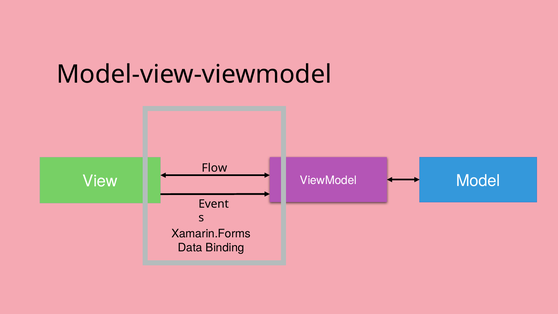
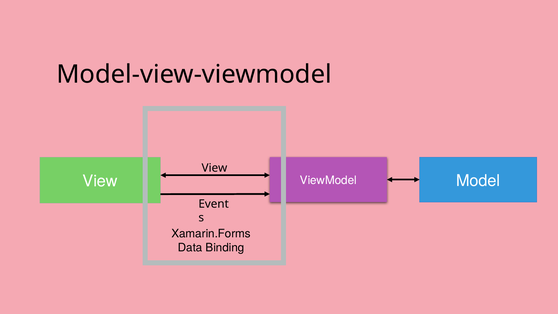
Flow: Flow -> View (214, 168)
